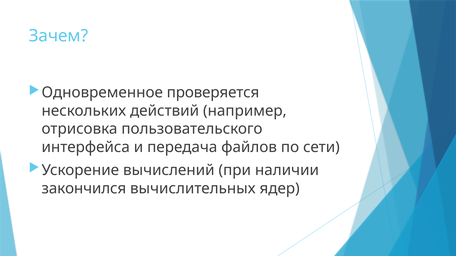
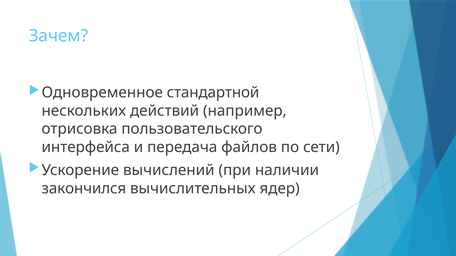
проверяется: проверяется -> стандартной (213, 93)
